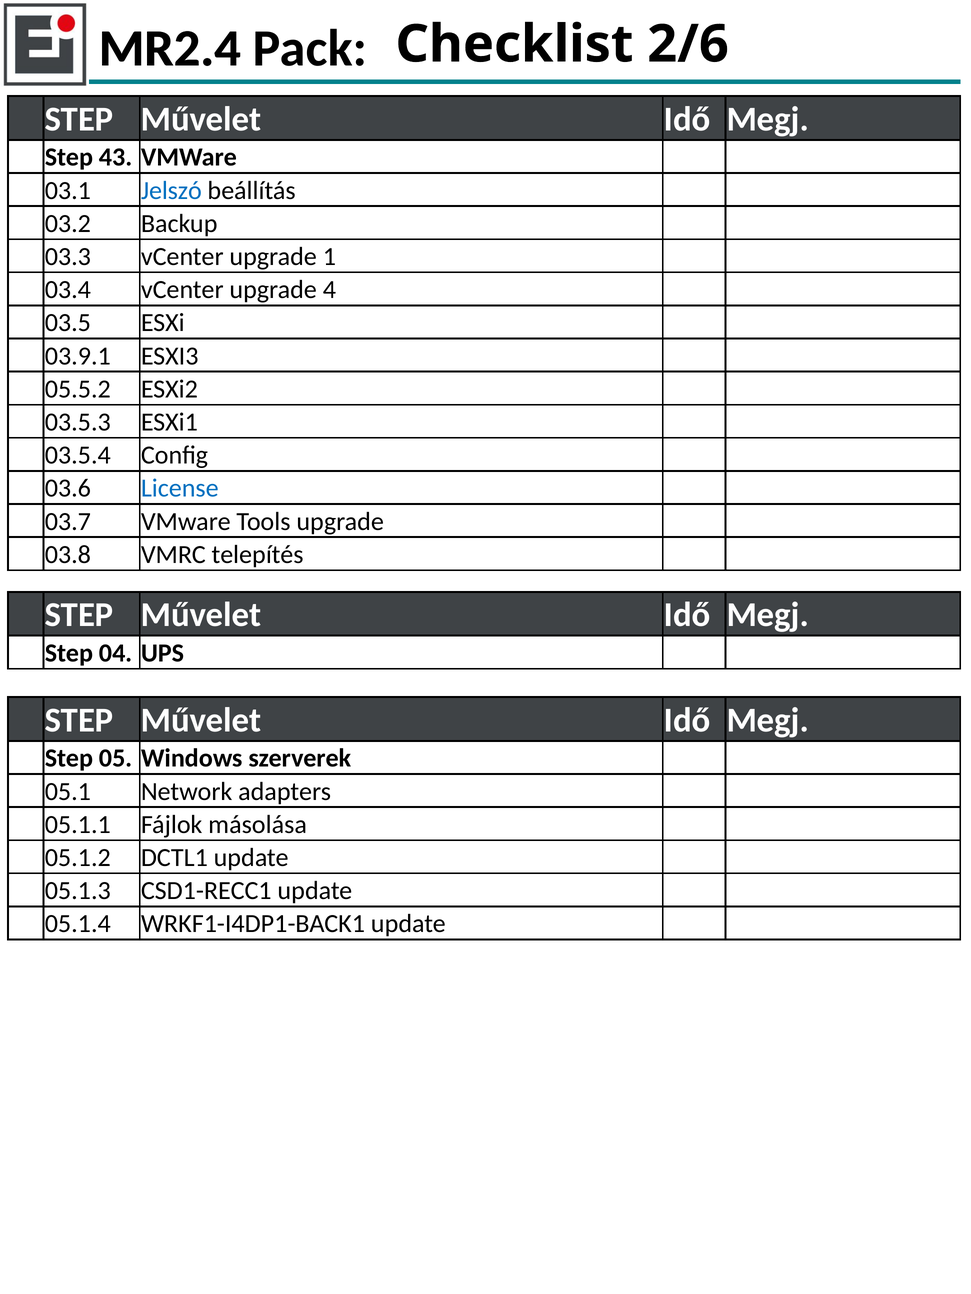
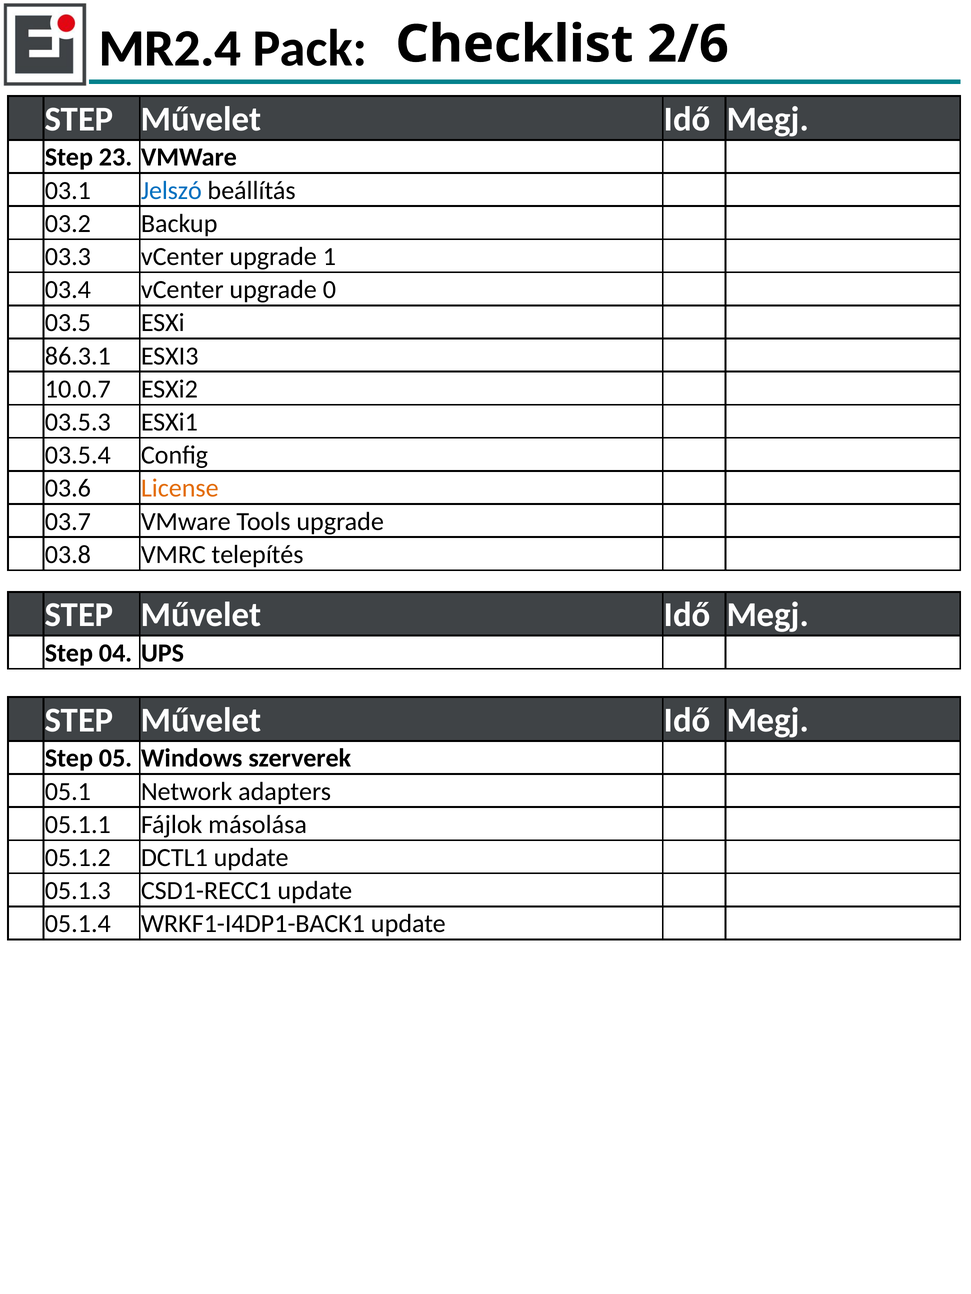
43: 43 -> 23 (116, 157)
4: 4 -> 0 (329, 290)
03.9.1: 03.9.1 -> 86.3.1 (78, 356)
05.5.2: 05.5.2 -> 10.0.7 (78, 389)
License colour: blue -> orange (180, 488)
